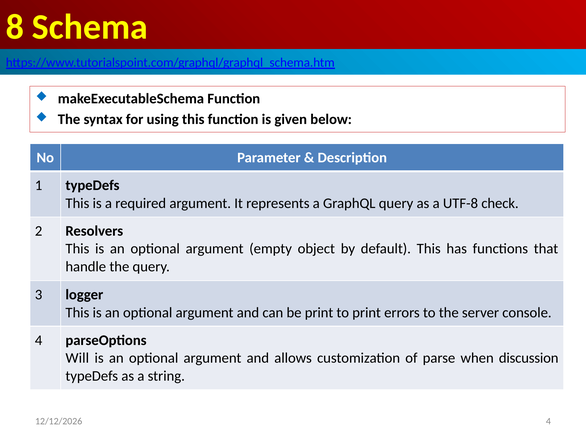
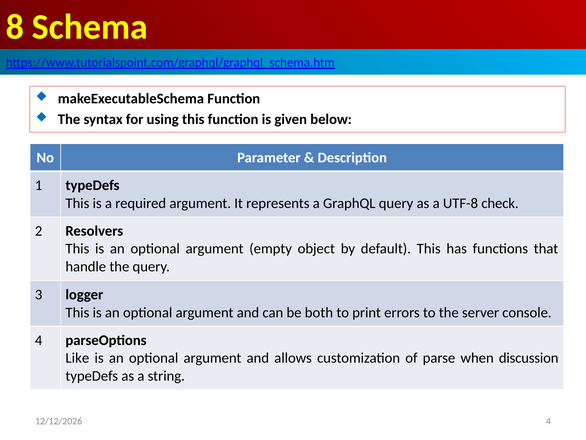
be print: print -> both (319, 312)
Will: Will -> Like (77, 358)
